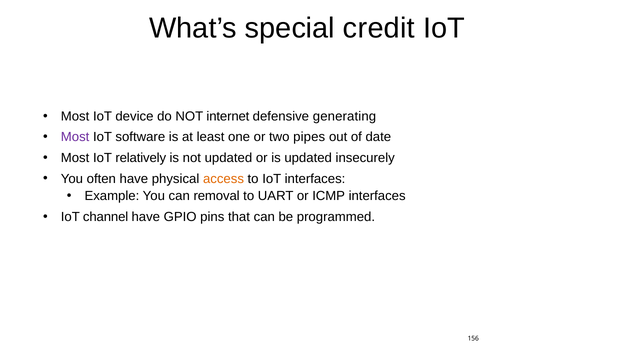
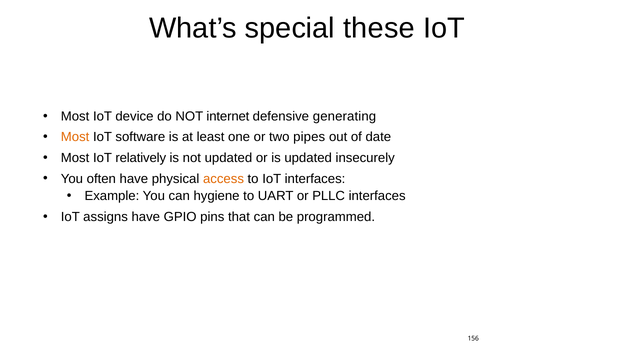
credit: credit -> these (379, 28)
Most colour: purple -> orange (75, 137)
removal: removal -> hygiene (217, 196)
ICMP: ICMP -> PLLC (329, 196)
channel: channel -> assigns (106, 217)
